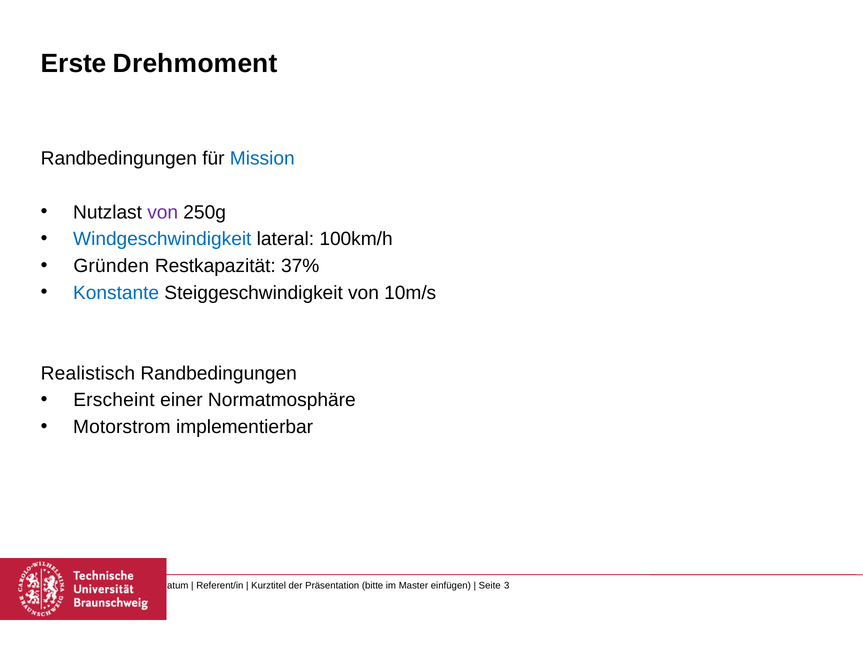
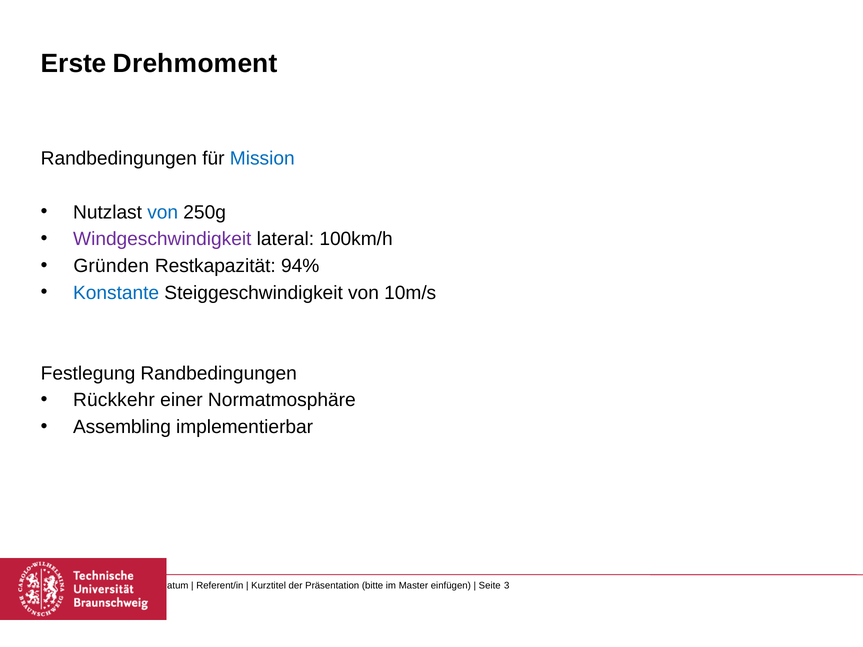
von colour: purple -> blue (163, 212)
Windgeschwindigkeit colour: blue -> purple (162, 239)
37%: 37% -> 94% (300, 266)
Realistisch: Realistisch -> Festlegung (88, 373)
Erscheint: Erscheint -> Rückkehr (114, 400)
Motorstrom: Motorstrom -> Assembling (122, 427)
